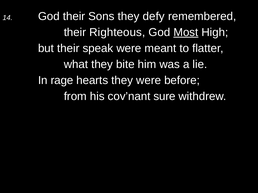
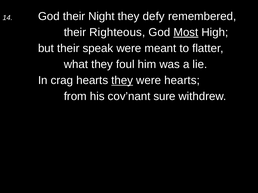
Sons: Sons -> Night (101, 16)
bite: bite -> foul (125, 64)
rage: rage -> crag (62, 81)
they underline: none -> present (122, 81)
were before: before -> hearts (182, 81)
